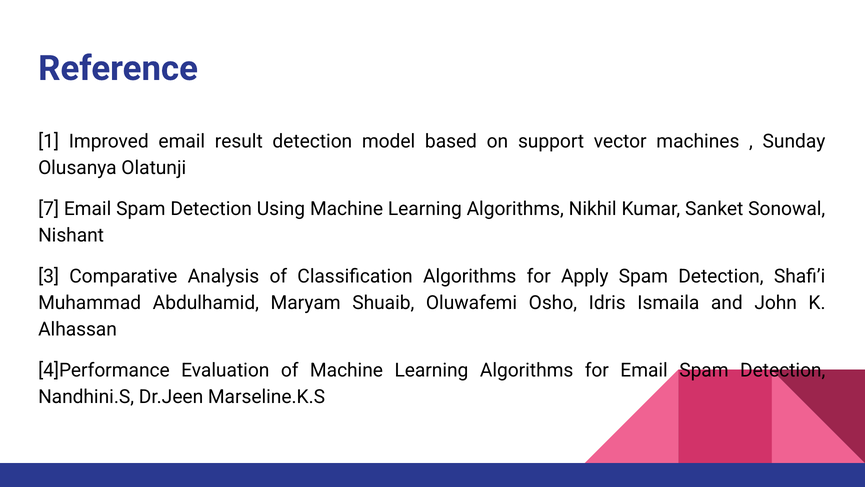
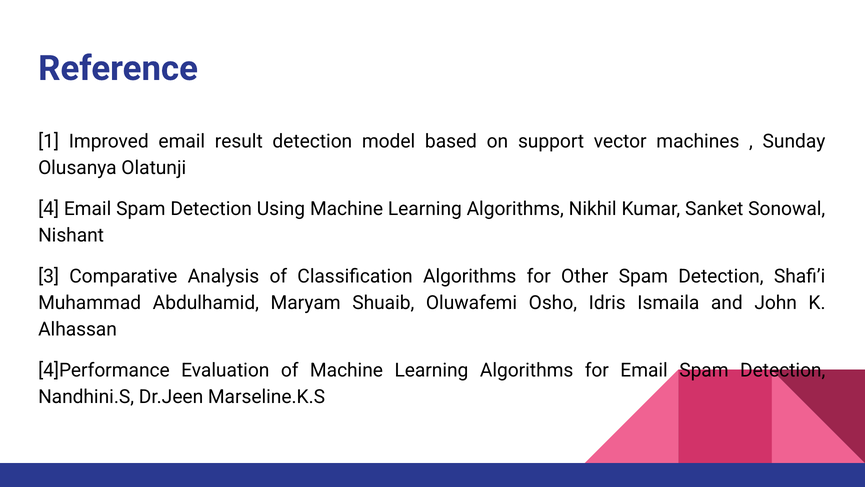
7: 7 -> 4 (49, 209)
Apply: Apply -> Other (585, 276)
